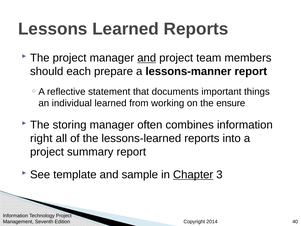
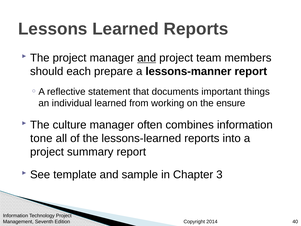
storing: storing -> culture (70, 125)
right: right -> tone (41, 138)
Chapter underline: present -> none (193, 174)
